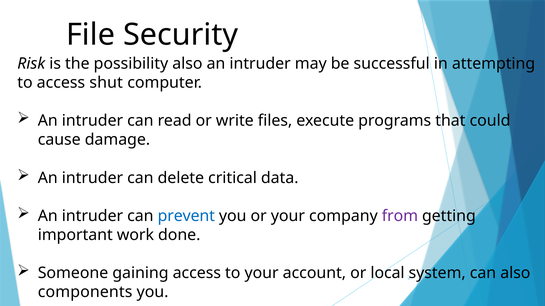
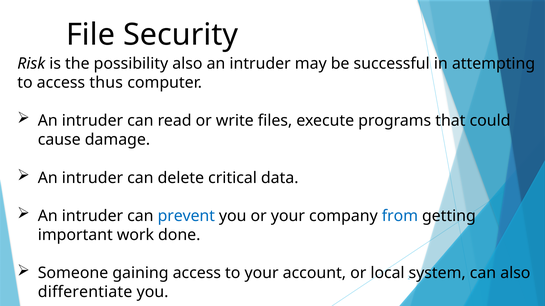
shut: shut -> thus (106, 83)
from colour: purple -> blue (400, 216)
components: components -> differentiate (85, 293)
